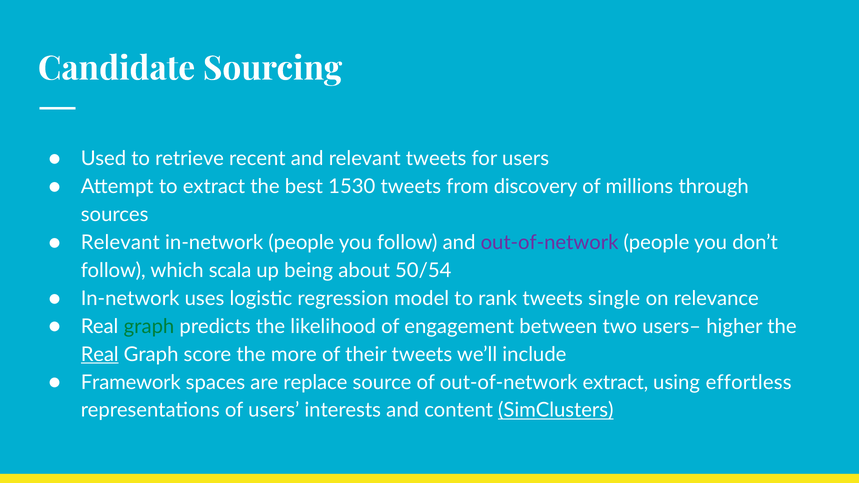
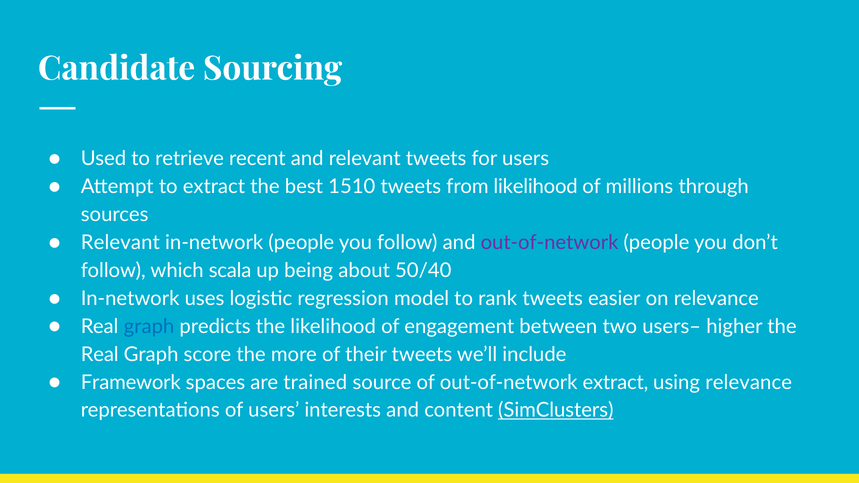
1530: 1530 -> 1510 (352, 187)
from discovery: discovery -> likelihood (536, 187)
50/54: 50/54 -> 50/40 (423, 271)
single: single -> easier (614, 299)
graph colour: green -> blue (149, 327)
Real underline: present -> none (100, 355)
replace: replace -> trained (315, 382)
using effortless: effortless -> relevance (749, 382)
